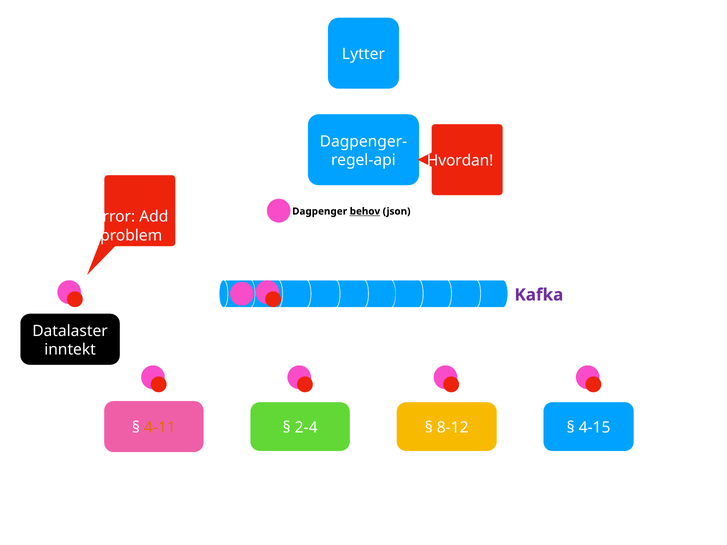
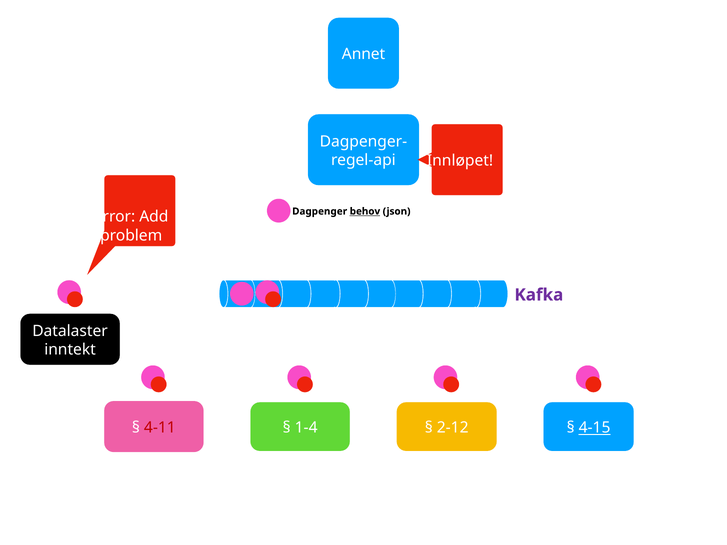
Lytter: Lytter -> Annet (364, 54)
Hvordan: Hvordan -> Innløpet (460, 161)
4-11 colour: orange -> red (160, 428)
2-4: 2-4 -> 1-4 (306, 428)
8-12: 8-12 -> 2-12 (453, 428)
4-15 underline: none -> present (595, 428)
